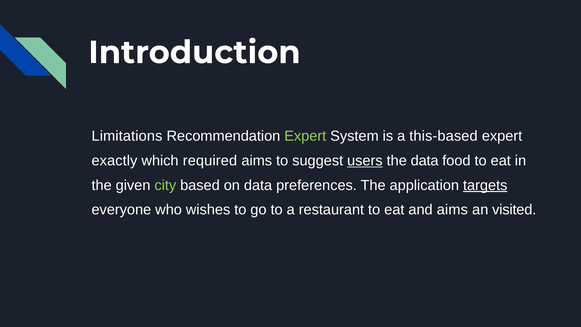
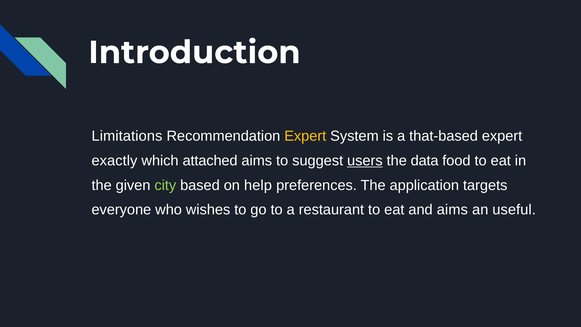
Expert colour: light green -> yellow (305, 136)
this-based: this-based -> that-based (444, 136)
required: required -> attached (210, 161)
on data: data -> help (258, 185)
targets underline: present -> none (485, 185)
visited: visited -> useful (514, 210)
